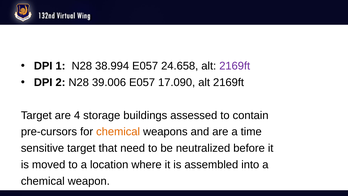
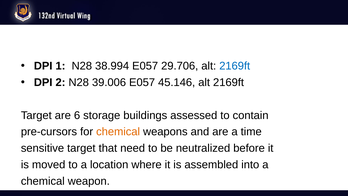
24.658: 24.658 -> 29.706 (180, 66)
2169ft colour: purple -> blue (235, 66)
17.090: 17.090 -> 45.146 (177, 82)
4: 4 -> 6 (77, 115)
